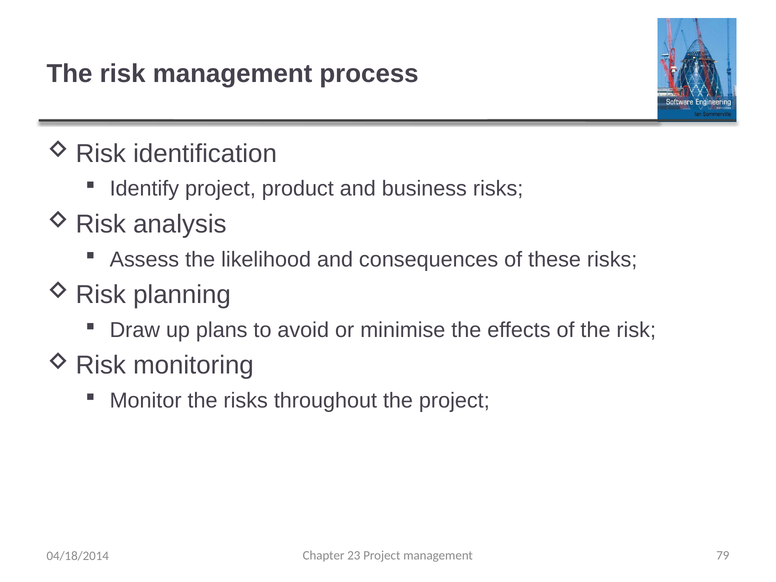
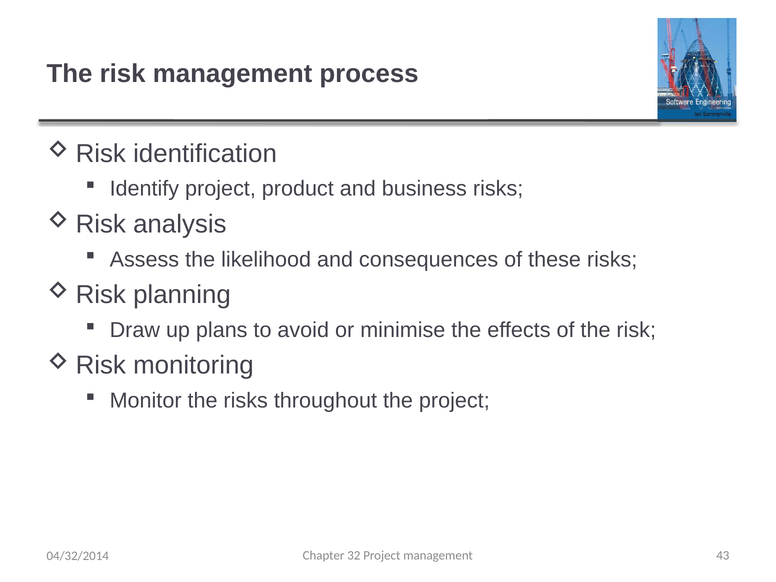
23: 23 -> 32 (354, 556)
79: 79 -> 43 (723, 556)
04/18/2014: 04/18/2014 -> 04/32/2014 (78, 556)
